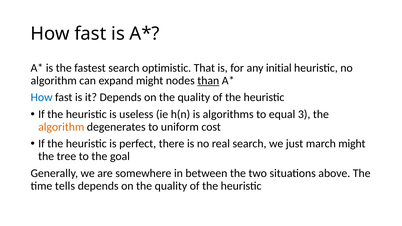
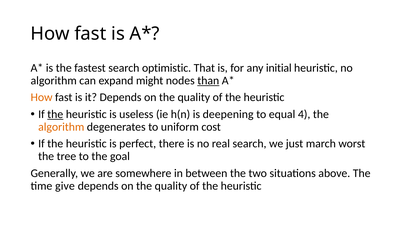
How colour: blue -> orange (42, 97)
the underline: none -> present (55, 114)
algorithms: algorithms -> deepening (228, 114)
3: 3 -> 4 (304, 114)
march might: might -> worst (352, 144)
tells: tells -> give (65, 186)
